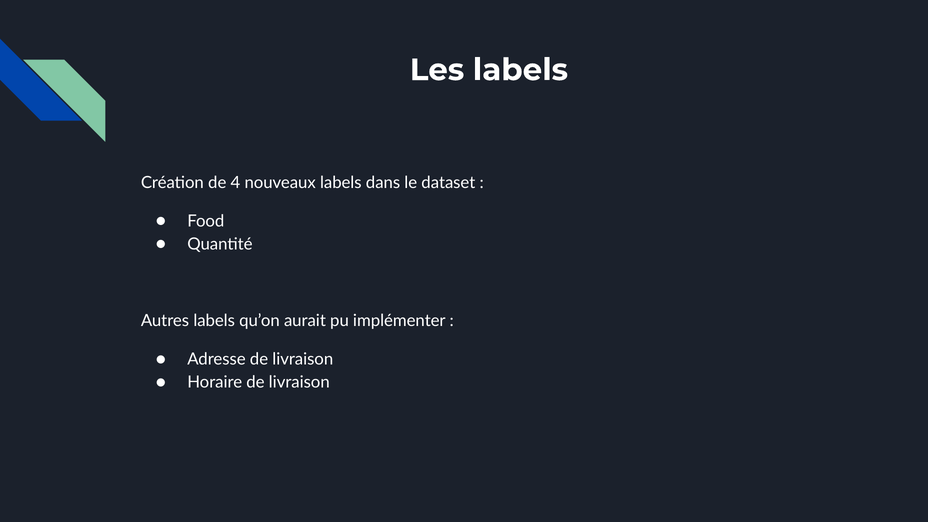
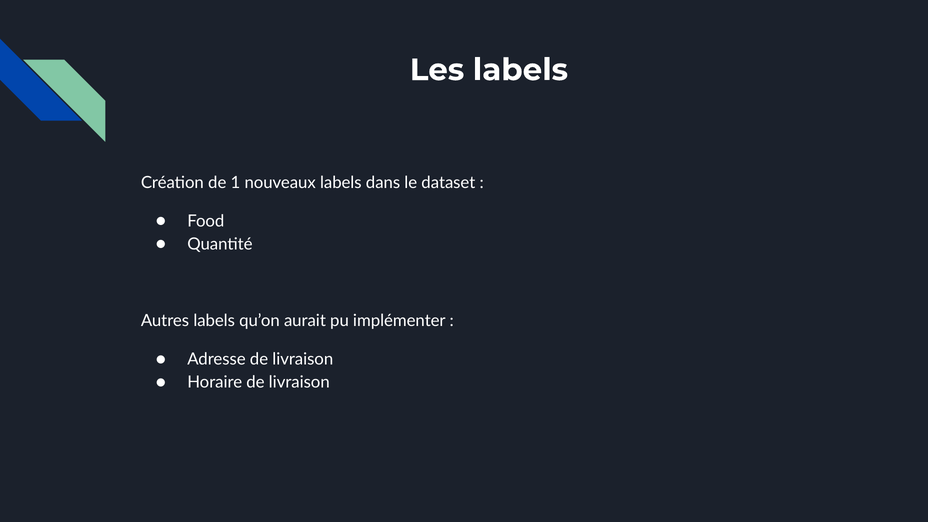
4: 4 -> 1 (235, 183)
